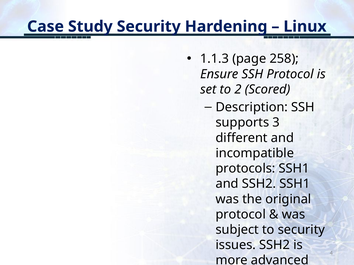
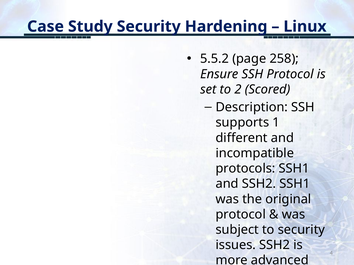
1.1.3: 1.1.3 -> 5.5.2 (215, 59)
3: 3 -> 1 (276, 123)
